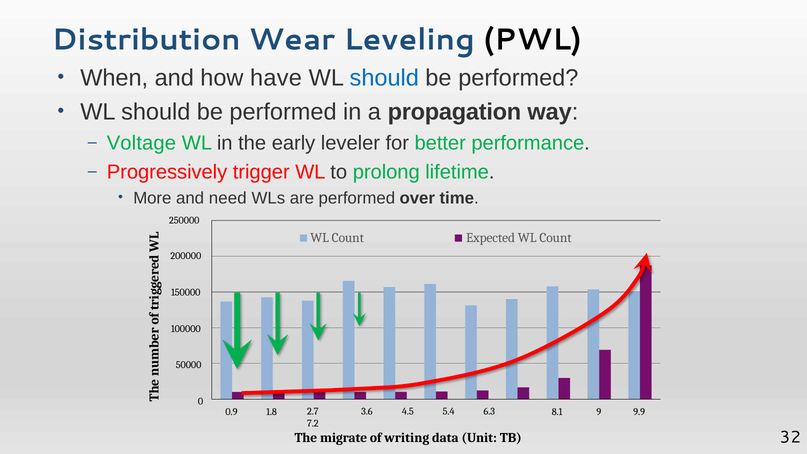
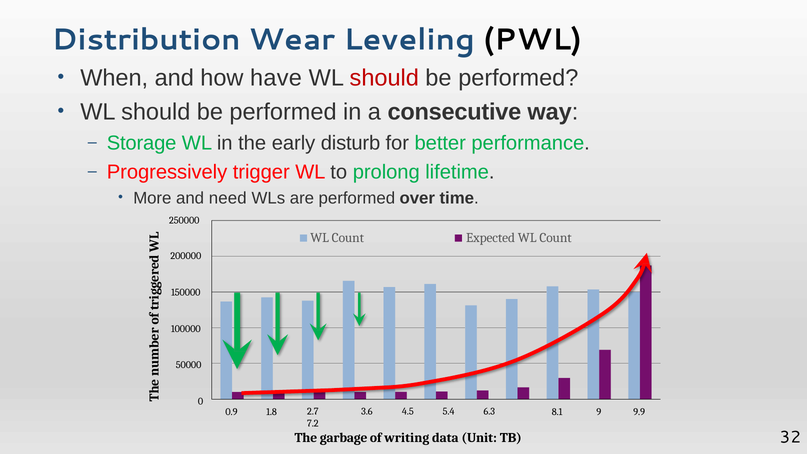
should colour: blue -> red (384, 78)
propagation: propagation -> consecutive (454, 112)
Voltage: Voltage -> Storage (142, 143)
leveler: leveler -> disturb (351, 143)
migrate: migrate -> garbage (344, 438)
